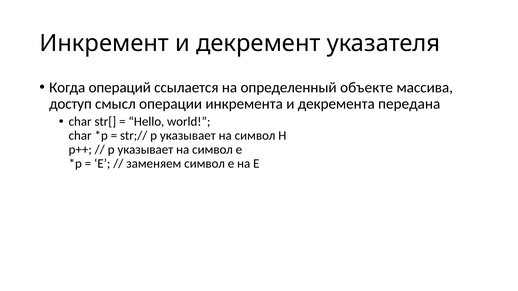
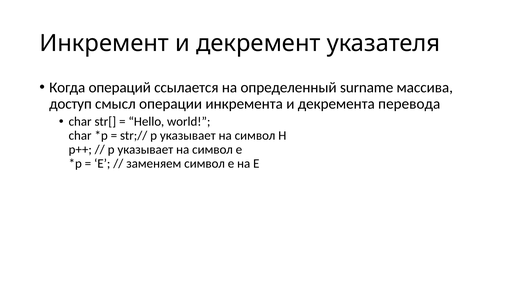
объекте: объекте -> surname (367, 88)
передана: передана -> перевода (409, 104)
